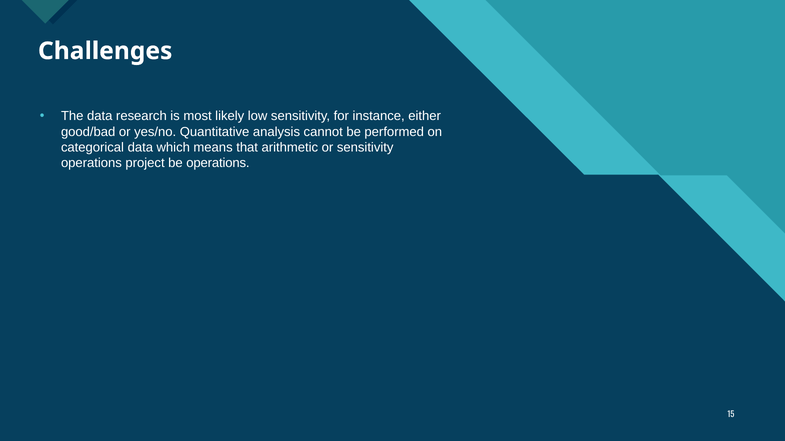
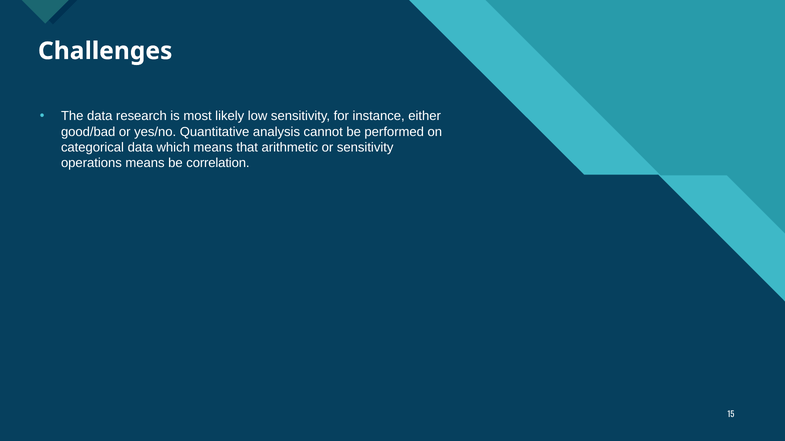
operations project: project -> means (145, 163)
be operations: operations -> correlation (218, 163)
